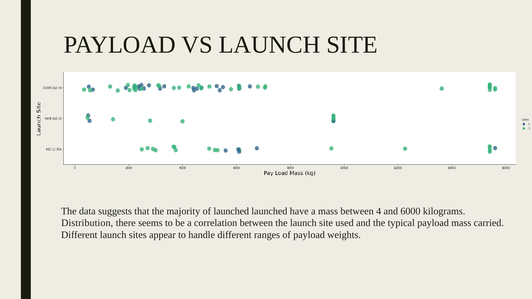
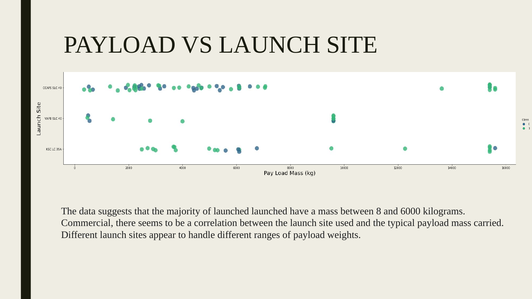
4: 4 -> 8 (379, 211)
Distribution: Distribution -> Commercial (87, 223)
